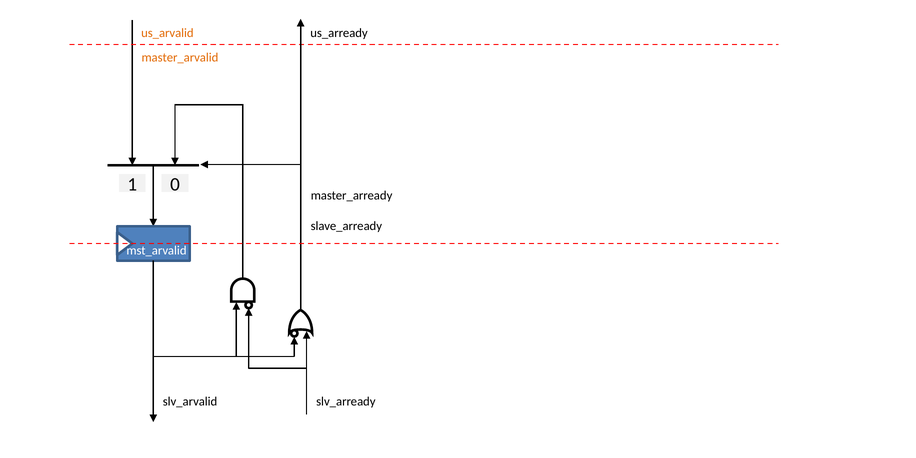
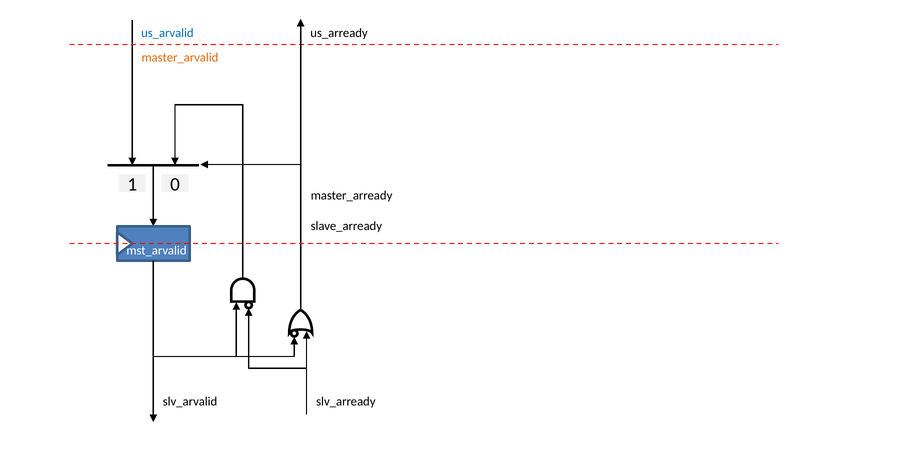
us_arvalid colour: orange -> blue (167, 33)
